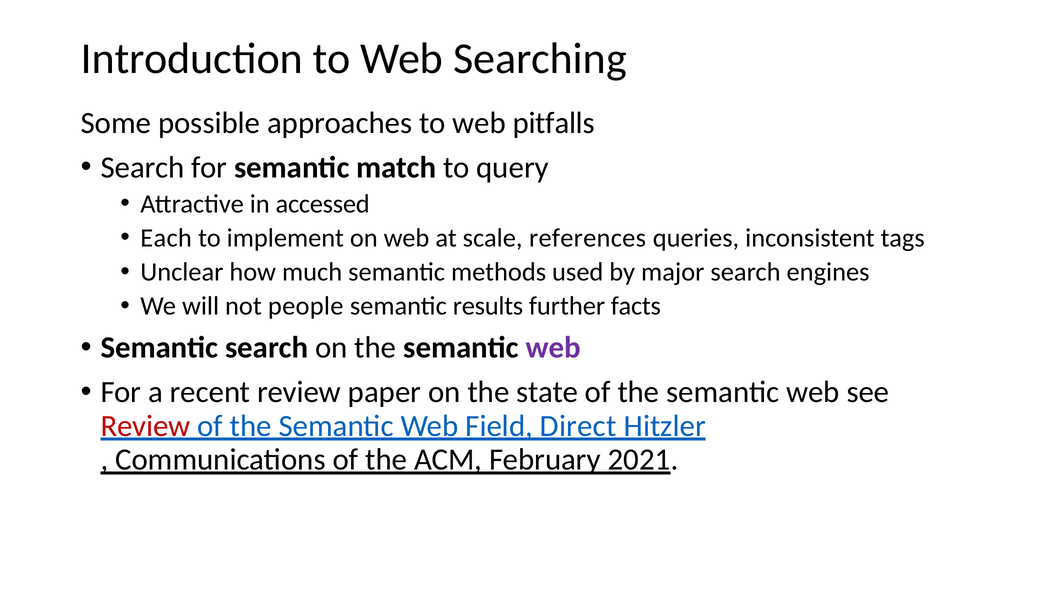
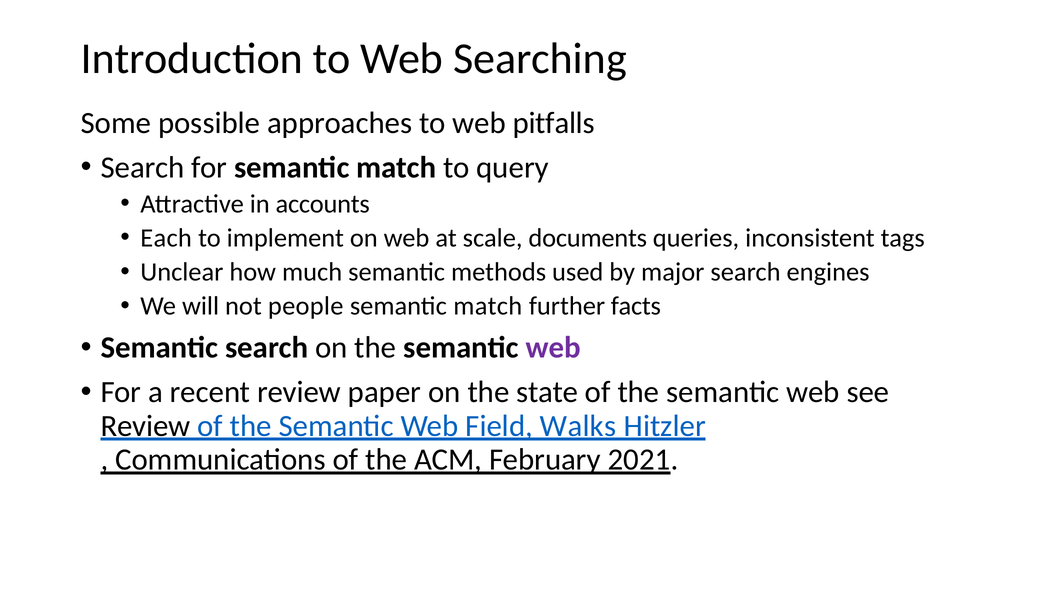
accessed: accessed -> accounts (323, 204)
references: references -> documents (588, 238)
results: results -> match (488, 306)
Review colour: red -> black (145, 426)
Direct: Direct -> Walks (578, 426)
